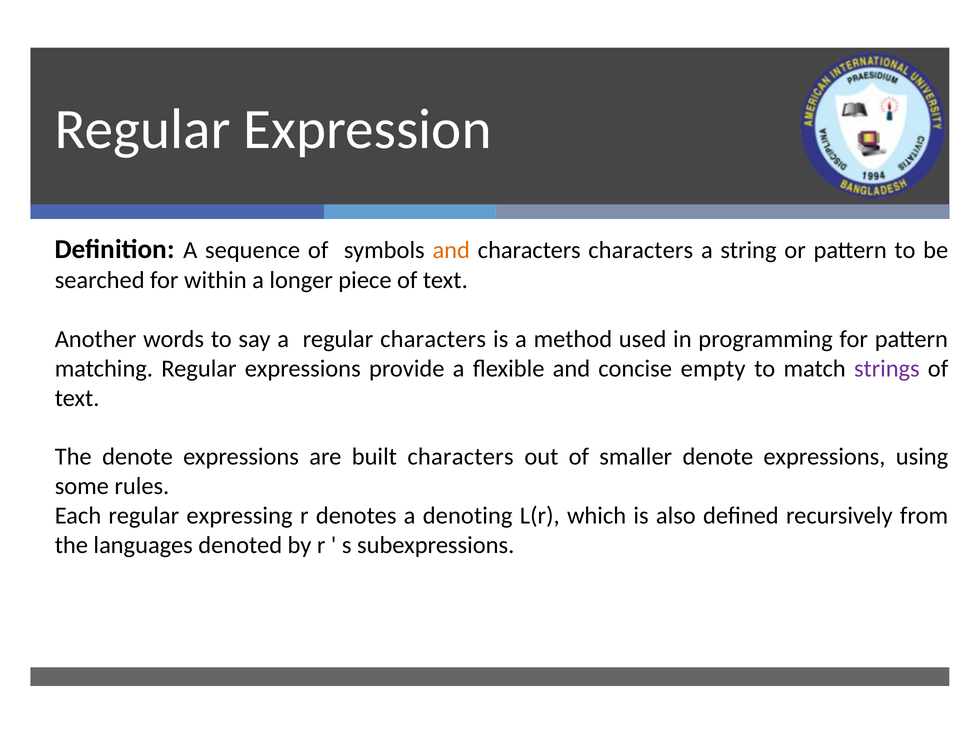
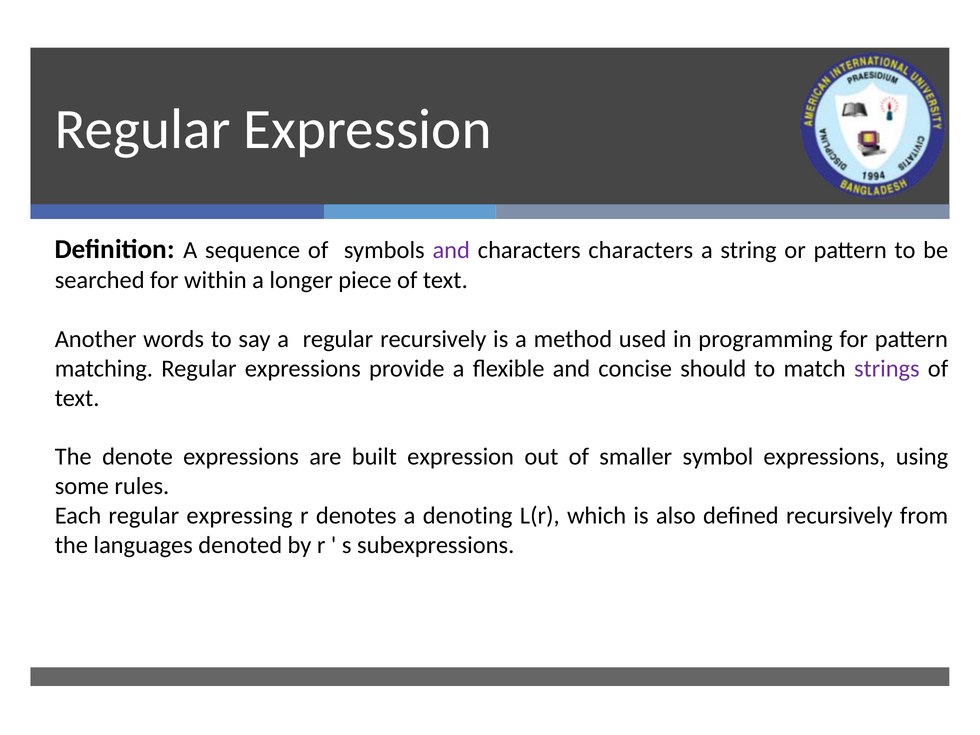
and colour: orange -> purple (451, 250)
regular characters: characters -> recursively (433, 339)
empty: empty -> should (713, 369)
built characters: characters -> expression (461, 457)
smaller denote: denote -> symbol (718, 457)
